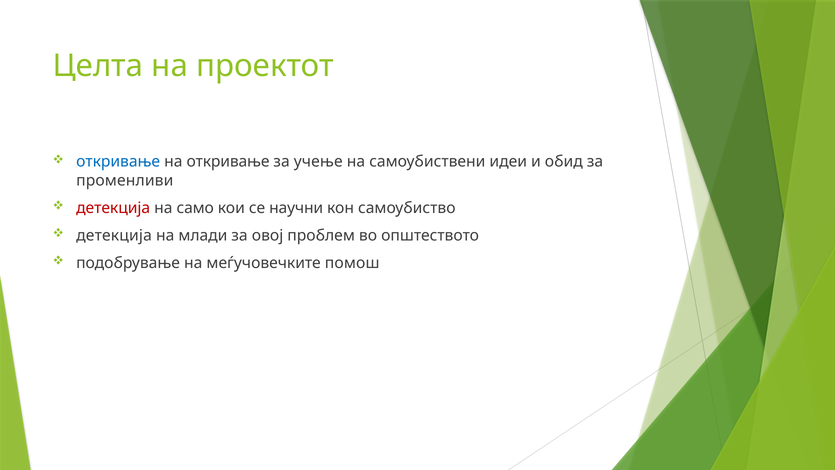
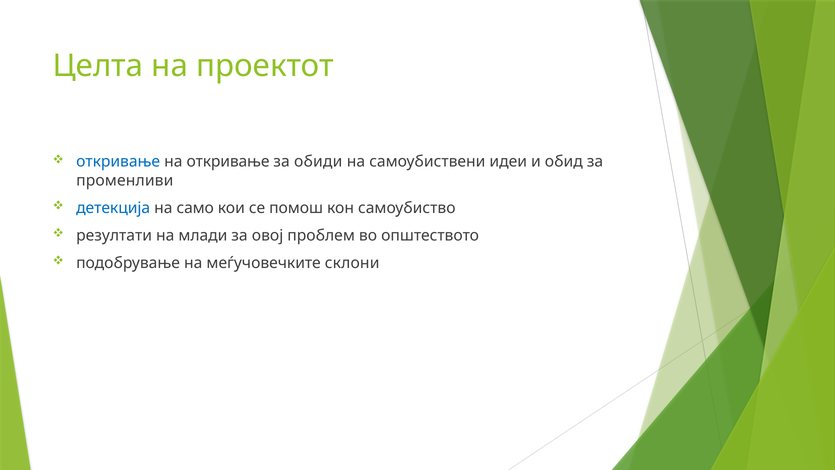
учење: учење -> обиди (318, 162)
детекција colour: red -> blue (113, 208)
научни: научни -> помош (296, 208)
детекција: детекција -> резултати (114, 235)
помош: помош -> склони (352, 263)
